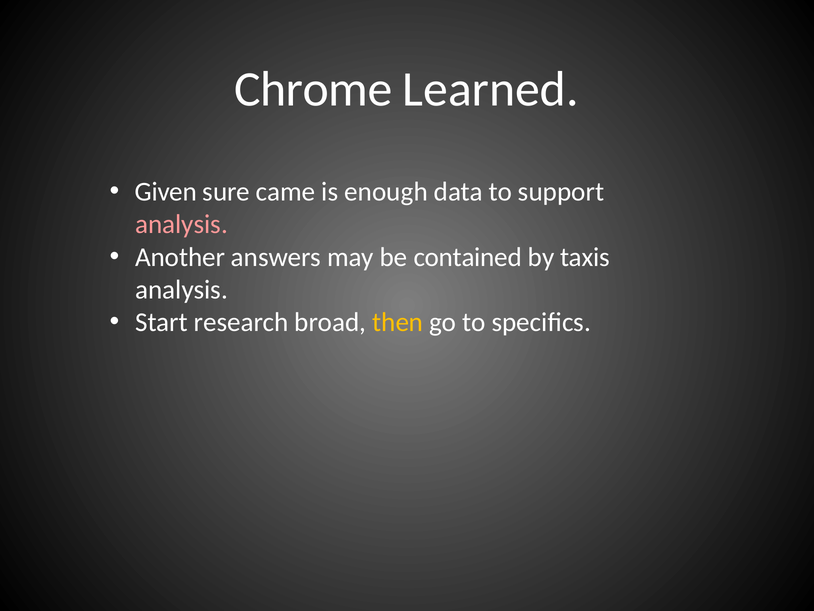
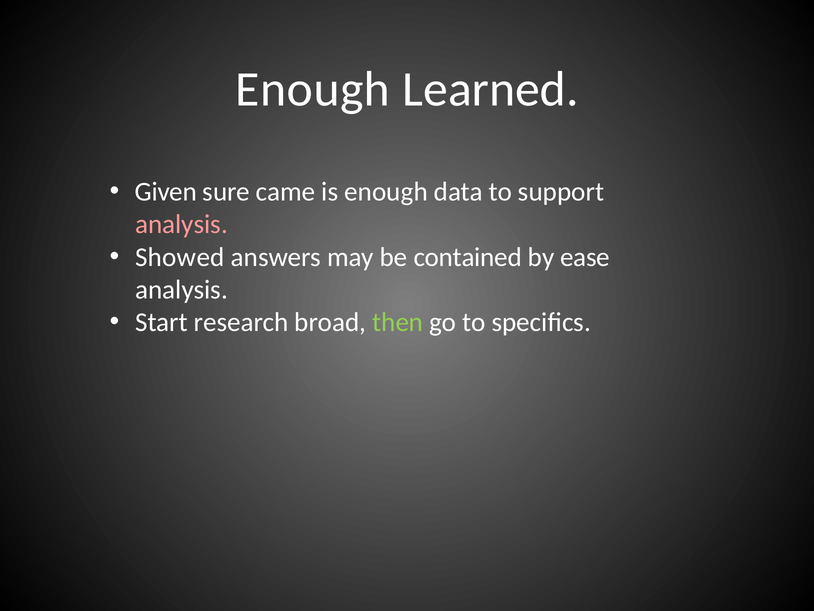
Chrome: Chrome -> Enough (313, 89)
Another: Another -> Showed (180, 257)
taxis: taxis -> ease (585, 257)
then colour: yellow -> light green (398, 322)
